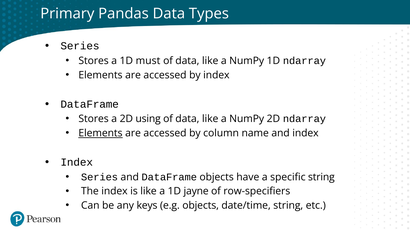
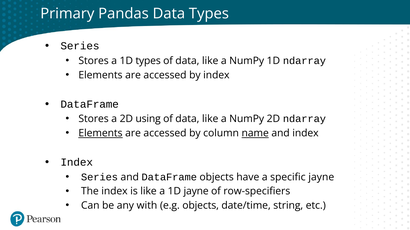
1D must: must -> types (148, 61)
name underline: none -> present (255, 134)
specific string: string -> jayne (321, 177)
keys: keys -> with (147, 206)
